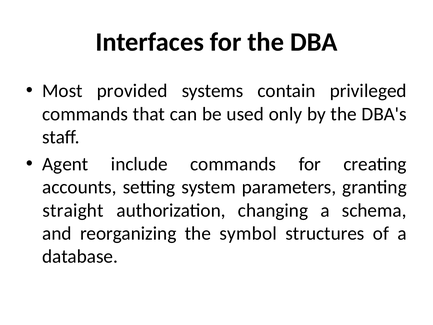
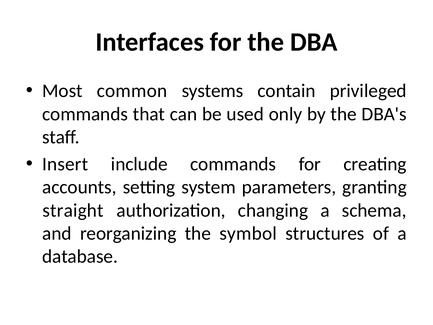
provided: provided -> common (132, 91)
Agent: Agent -> Insert (65, 164)
